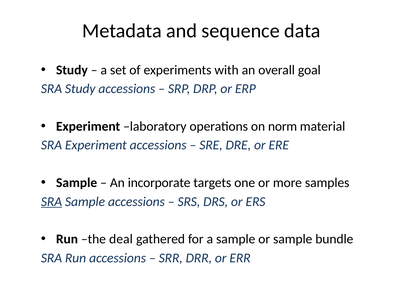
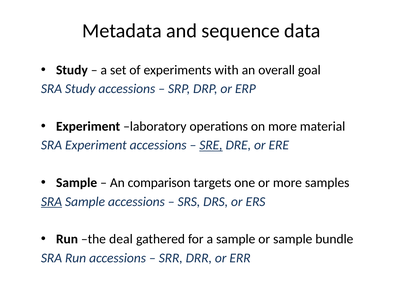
on norm: norm -> more (283, 127)
SRE underline: none -> present (211, 145)
incorporate: incorporate -> comparison (159, 183)
